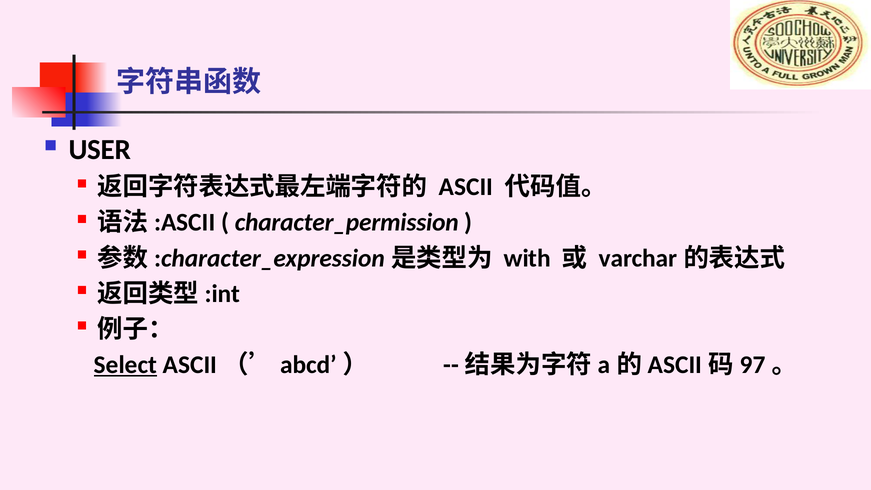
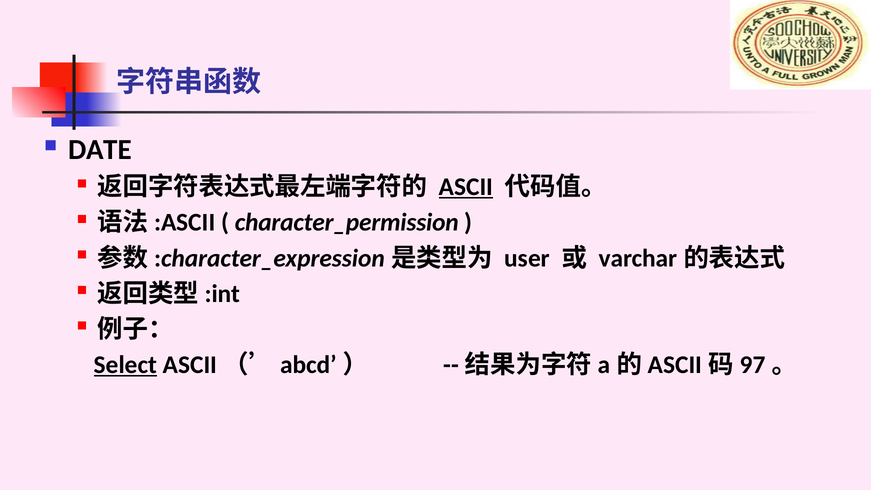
USER: USER -> DATE (100, 149)
ASCII underline: none -> present (466, 187)
with: with -> user (527, 258)
